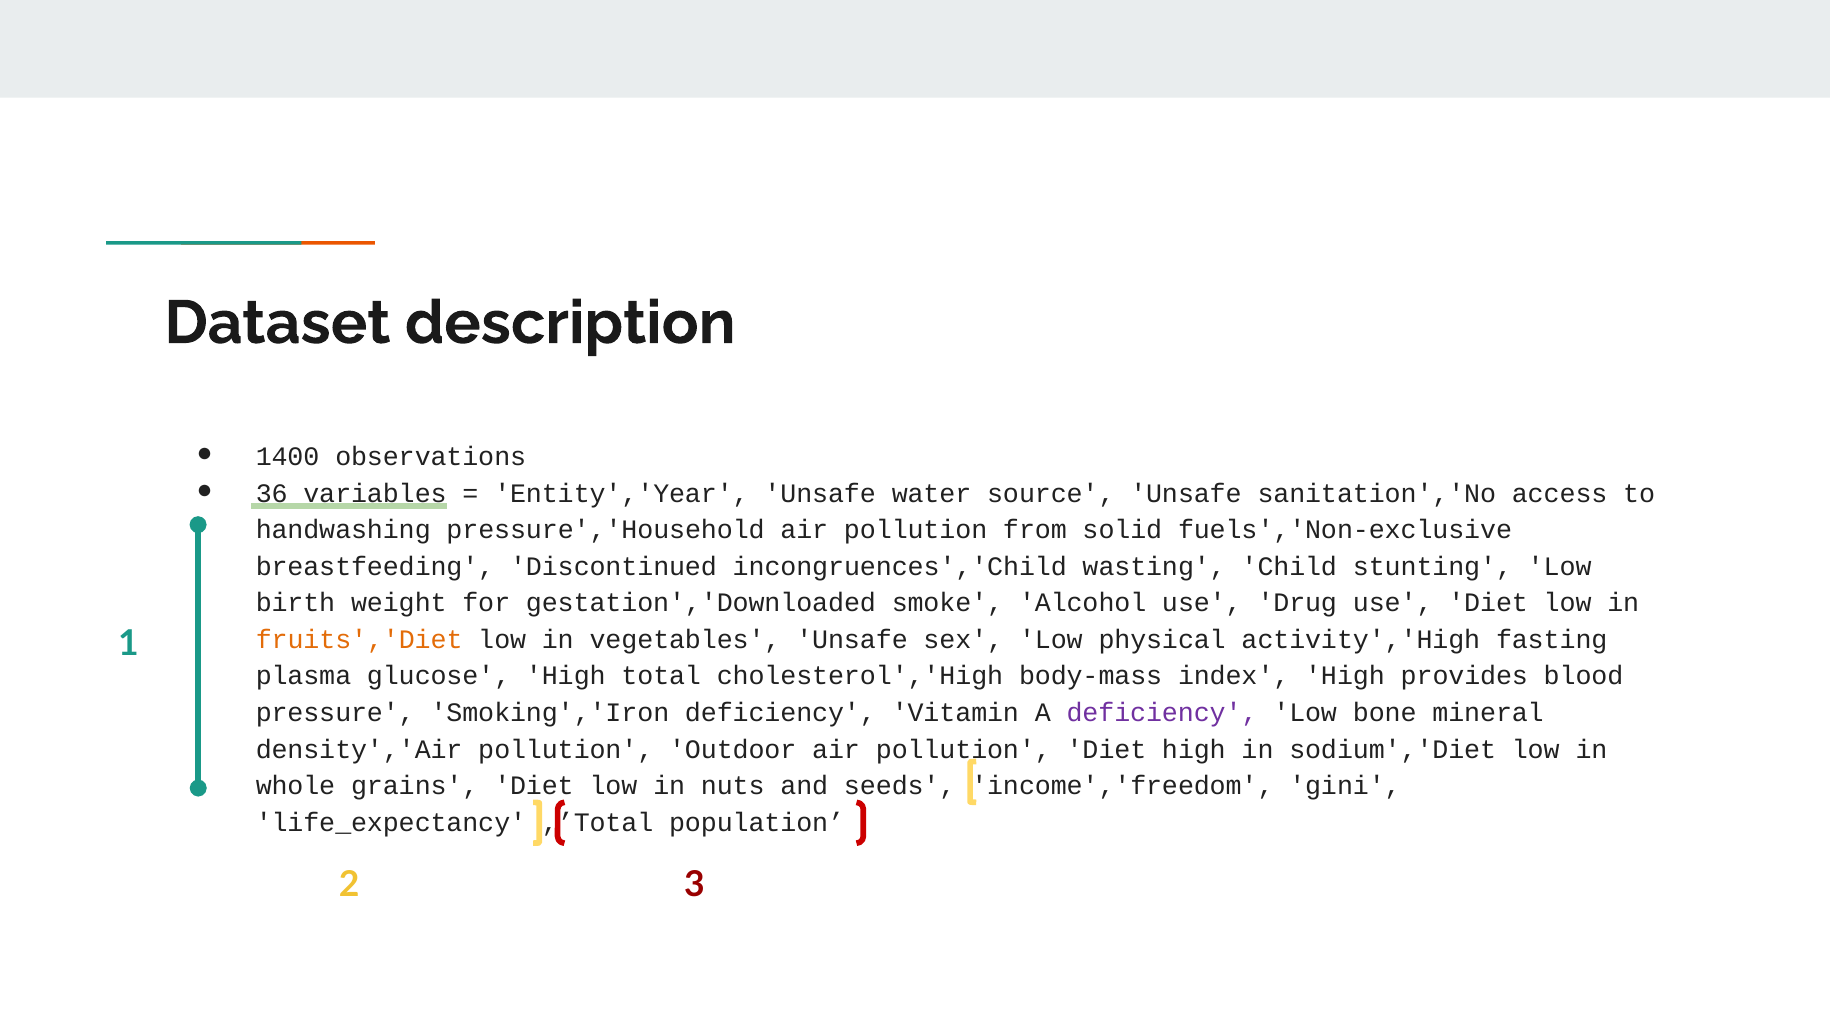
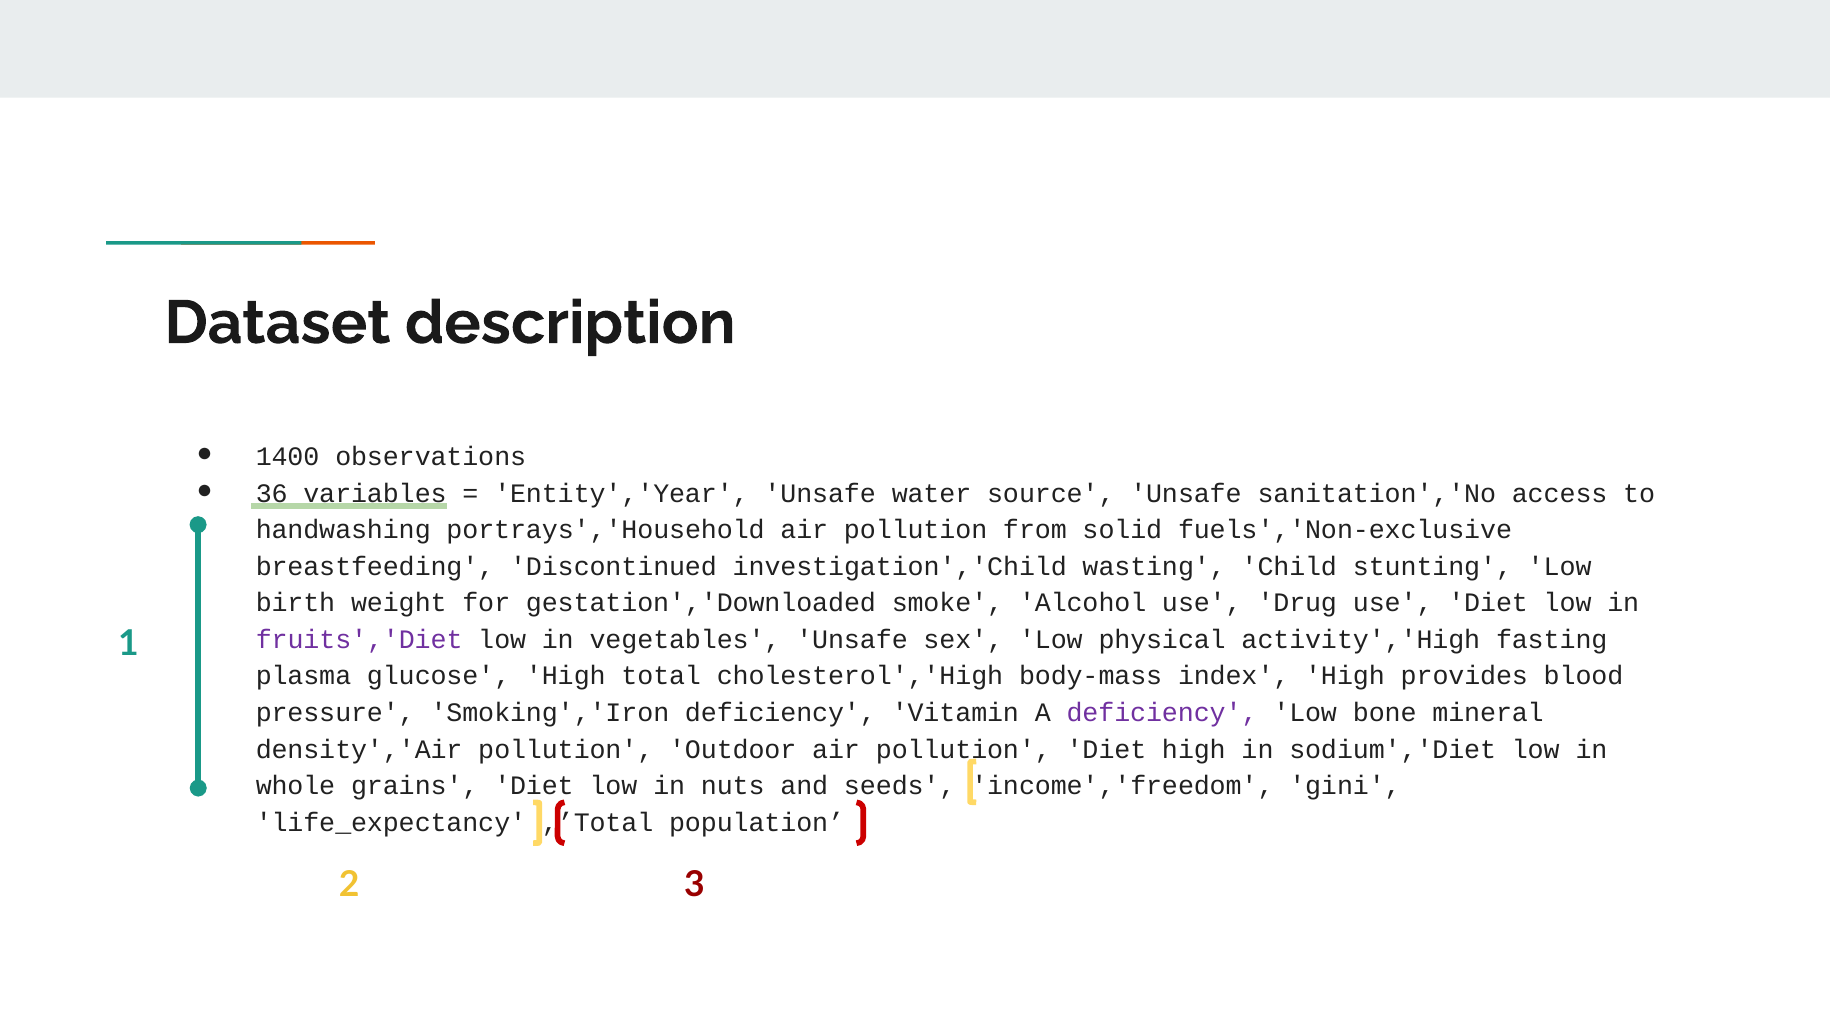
pressure','Household: pressure','Household -> portrays','Household (606, 530)
incongruences','Child: incongruences','Child -> investigation','Child (900, 567)
fruits','Diet colour: orange -> purple (359, 640)
